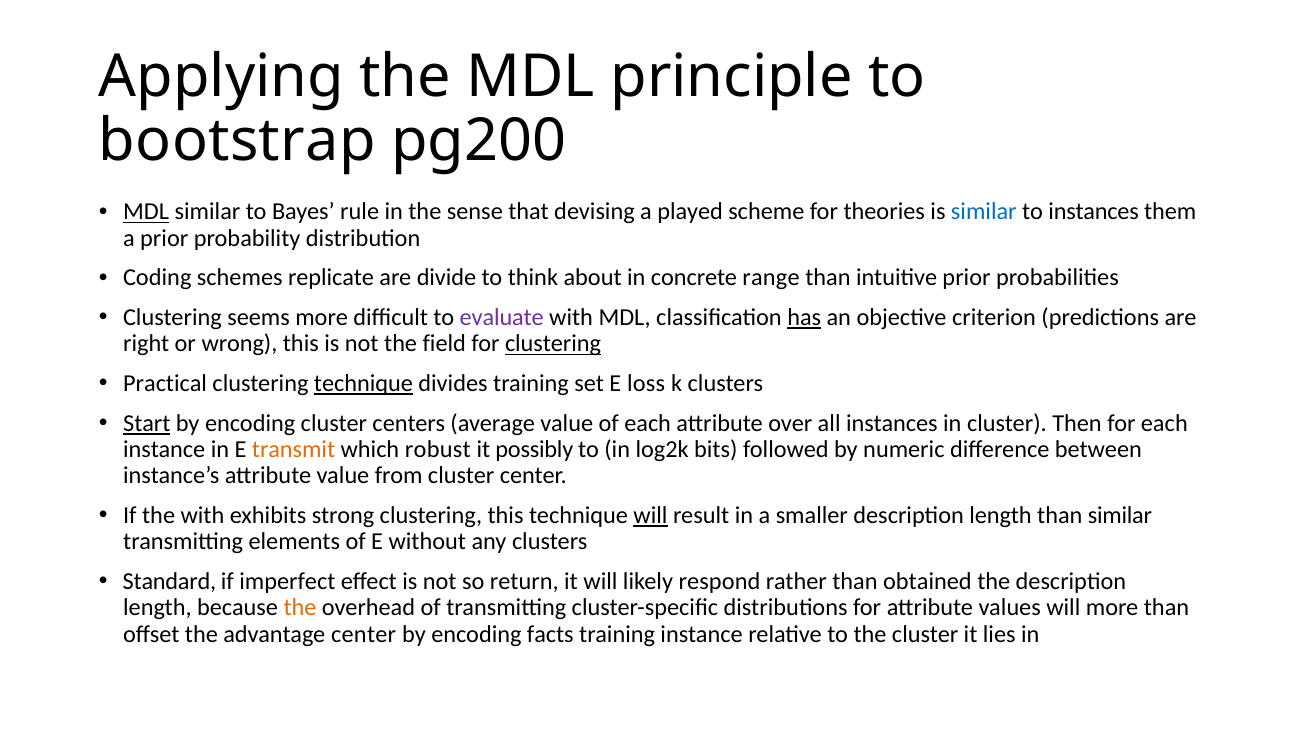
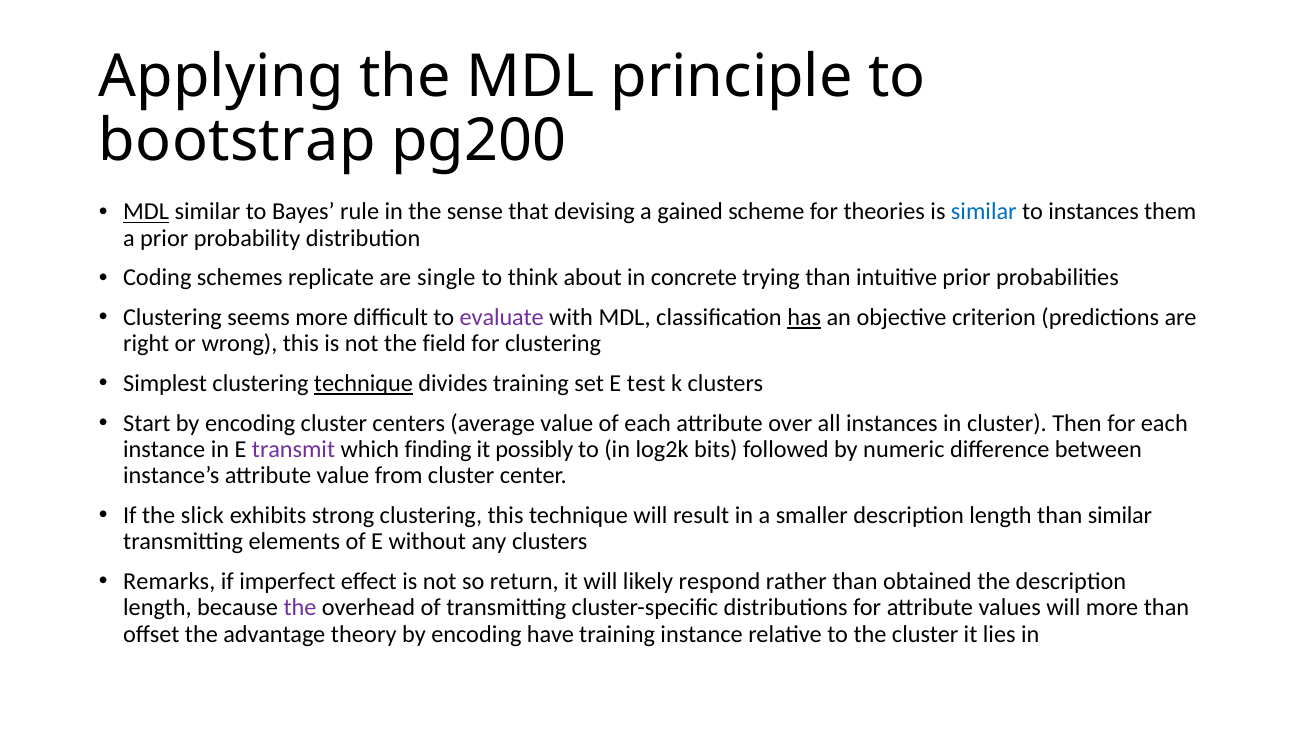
played: played -> gained (690, 212)
divide: divide -> single (446, 278)
range: range -> trying (771, 278)
clustering underline: present -> none (553, 344)
Practical: Practical -> Simplest (165, 384)
loss: loss -> test (646, 384)
Start underline: present -> none (147, 424)
transmit colour: orange -> purple (294, 450)
robust: robust -> finding (438, 450)
the with: with -> slick (202, 516)
will underline: present -> none (650, 516)
Standard: Standard -> Remarks (169, 582)
the colour: orange -> purple (300, 608)
advantage center: center -> theory (364, 635)
facts: facts -> have (550, 635)
